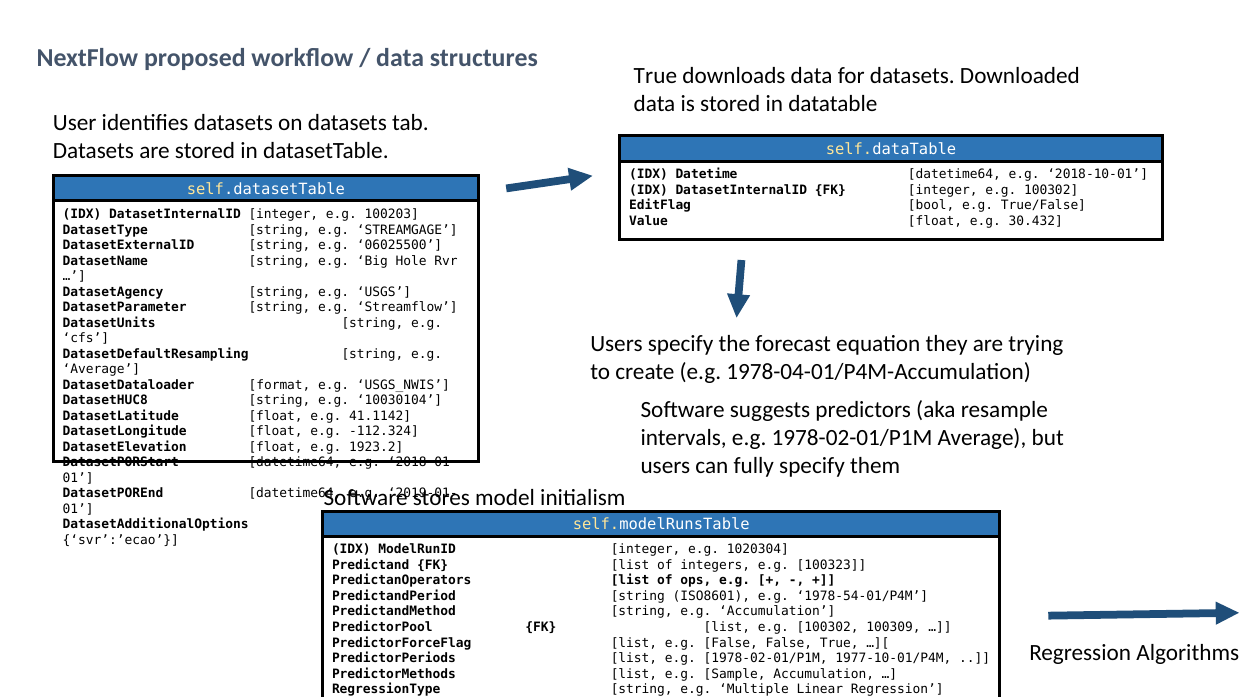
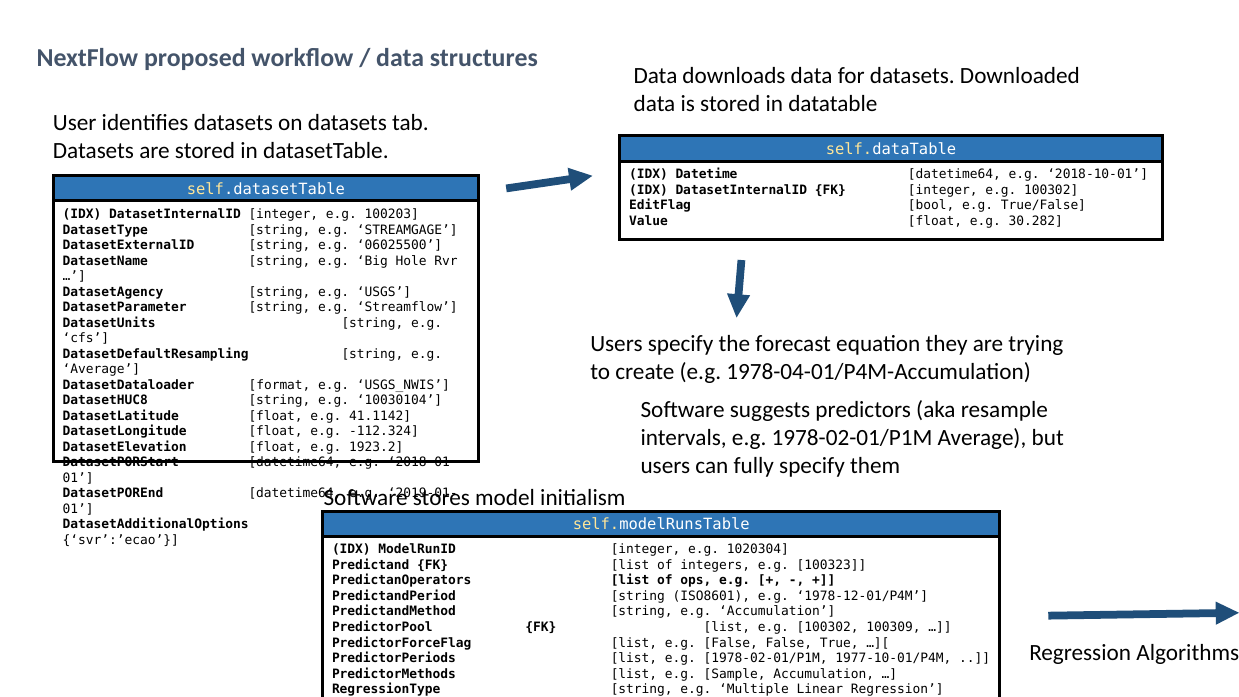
True: True -> Data (656, 76)
30.432: 30.432 -> 30.282 (1036, 221)
1978-54-01/P4M: 1978-54-01/P4M -> 1978-12-01/P4M (862, 596)
